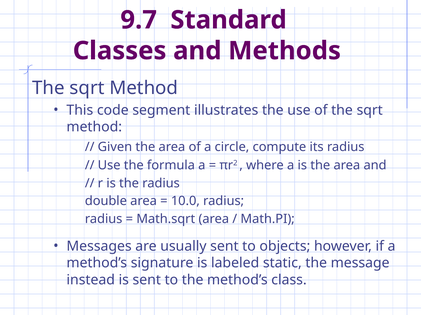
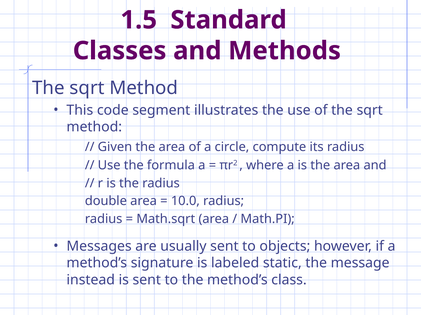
9.7: 9.7 -> 1.5 (139, 20)
